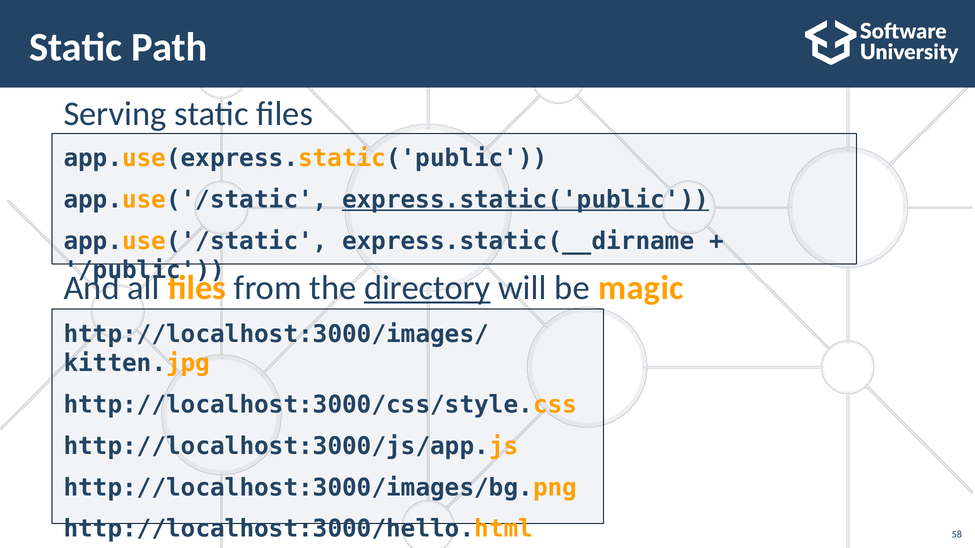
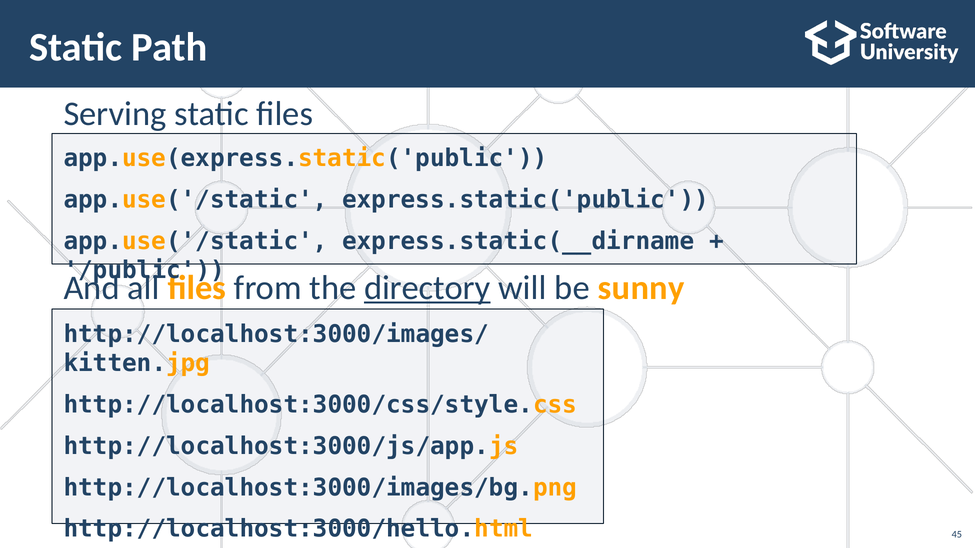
express.static('public underline: present -> none (526, 200)
magic: magic -> sunny (641, 288)
58: 58 -> 45 (957, 535)
